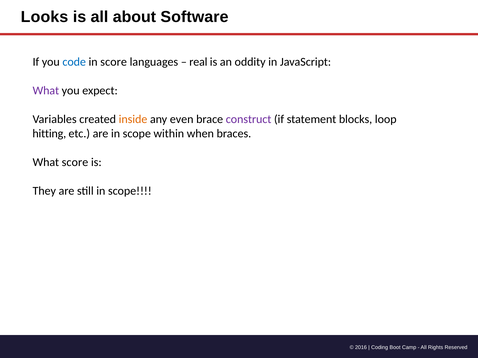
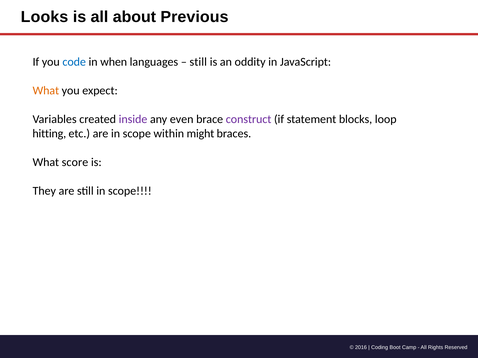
Software: Software -> Previous (194, 17)
in score: score -> when (114, 62)
real: real -> still (198, 62)
What colour: purple -> orange (46, 91)
inside colour: orange -> purple (133, 119)
when: when -> might (200, 134)
